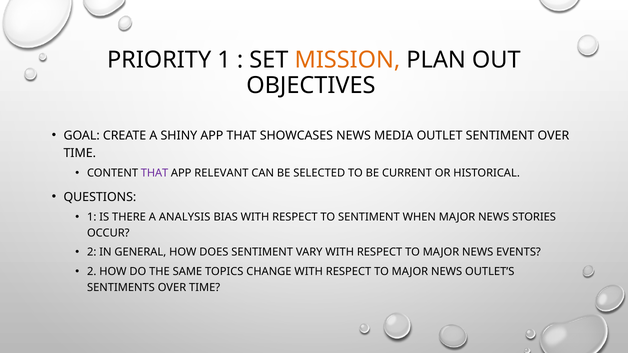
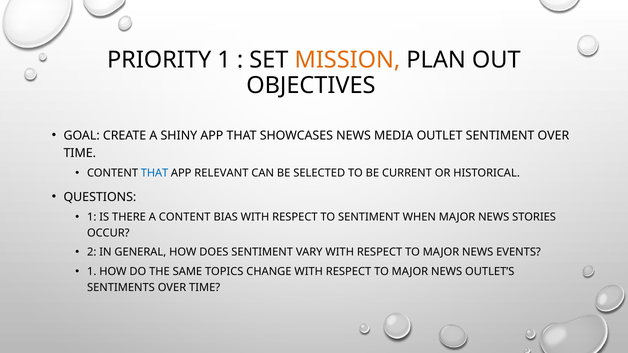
THAT colour: purple -> blue (155, 173)
A ANALYSIS: ANALYSIS -> CONTENT (185, 217)
2: 2 -> 1 (92, 272)
